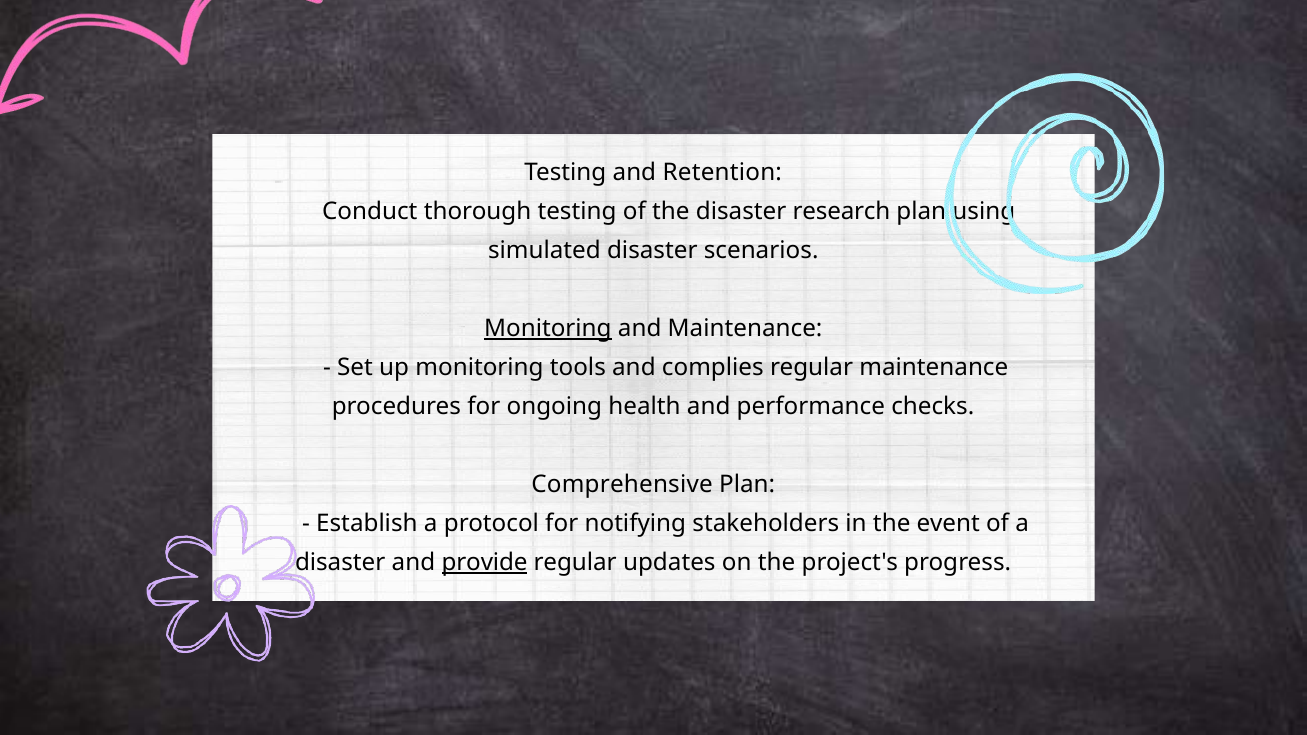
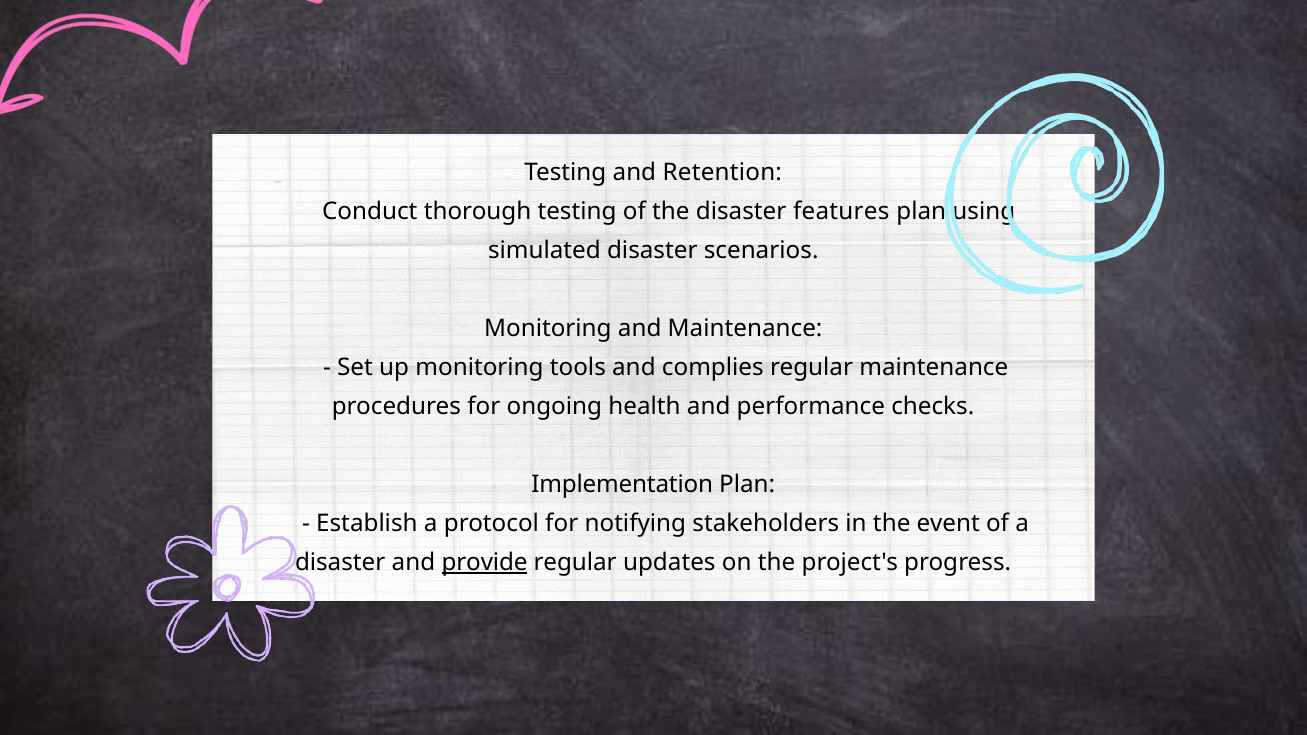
research: research -> features (841, 212)
Monitoring underline: present -> none (548, 329)
Comprehensive: Comprehensive -> Implementation (622, 485)
